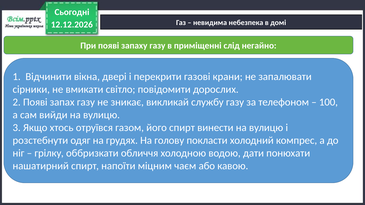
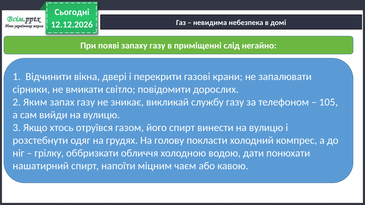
2 Появі: Появі -> Яким (35, 102)
100: 100 -> 105 (328, 102)
